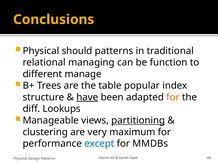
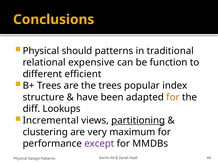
managing: managing -> expensive (91, 63)
manage: manage -> efficient (83, 74)
the table: table -> trees (110, 86)
have underline: present -> none (87, 98)
Manageable: Manageable -> Incremental (51, 121)
except colour: blue -> purple (99, 144)
